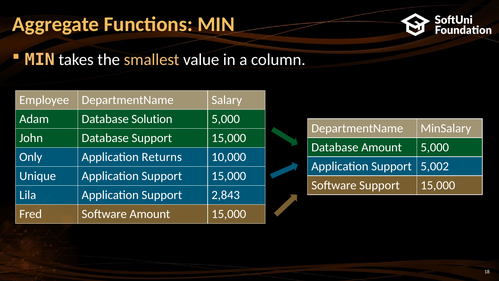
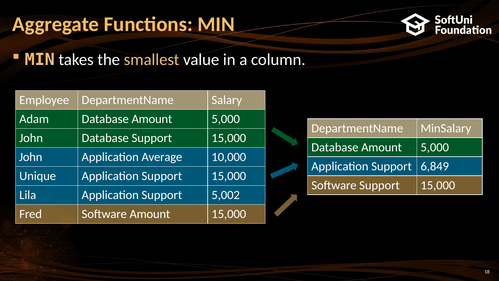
Adam Database Solution: Solution -> Amount (152, 119)
Only: Only -> John (31, 157)
Returns: Returns -> Average (162, 157)
5,002: 5,002 -> 6,849 (435, 166)
2,843: 2,843 -> 5,002 (226, 195)
